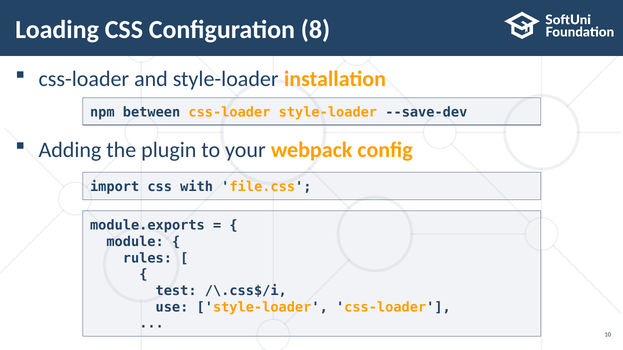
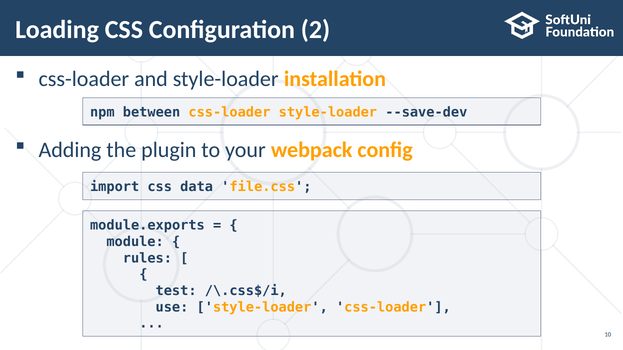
8: 8 -> 2 (315, 30)
with: with -> data (197, 187)
